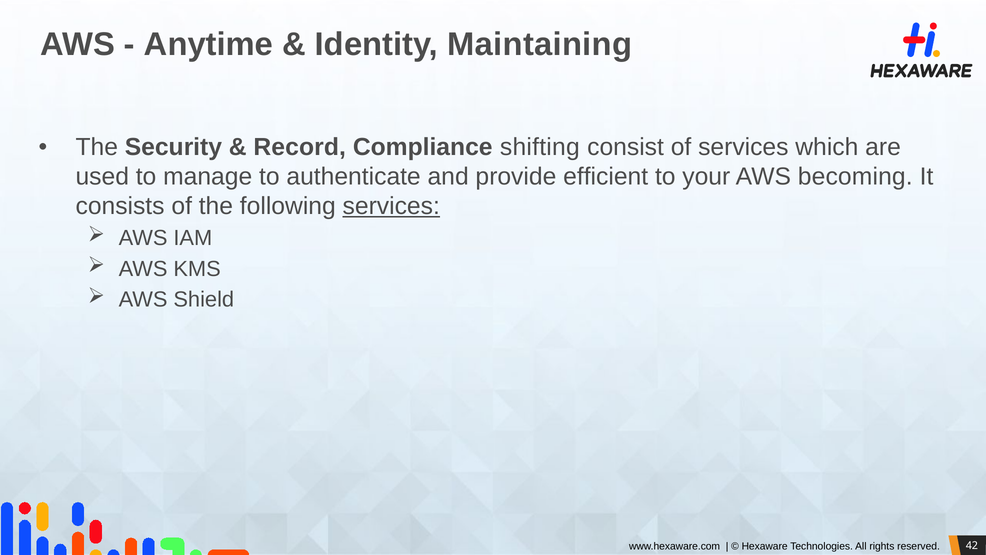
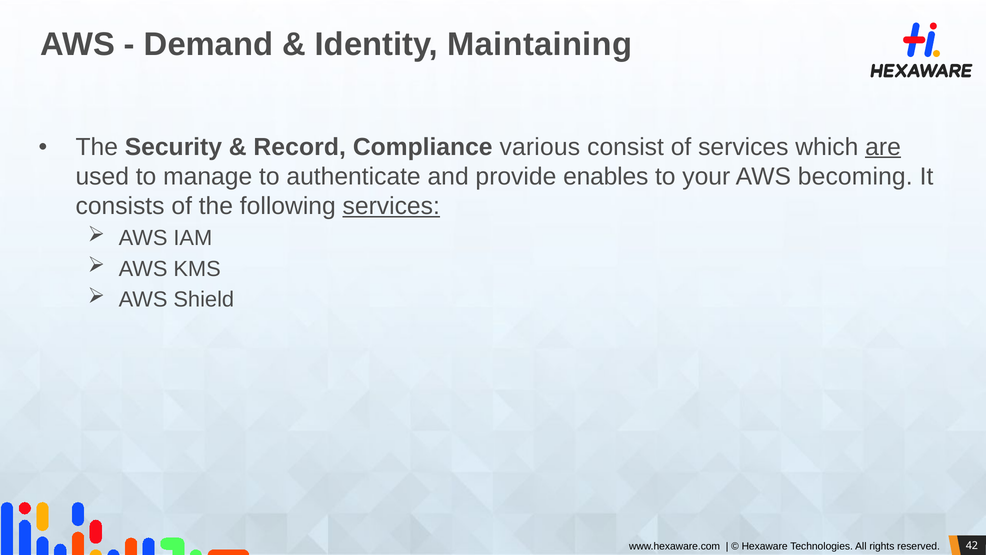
Anytime: Anytime -> Demand (209, 45)
shifting: shifting -> various (540, 147)
are underline: none -> present (883, 147)
efficient: efficient -> enables (606, 176)
